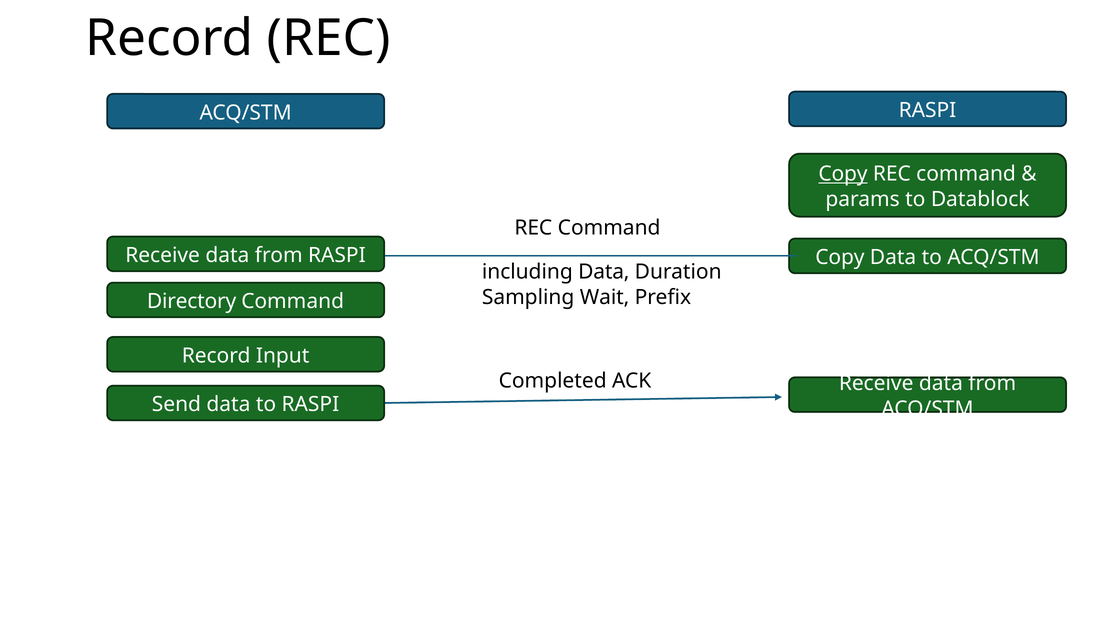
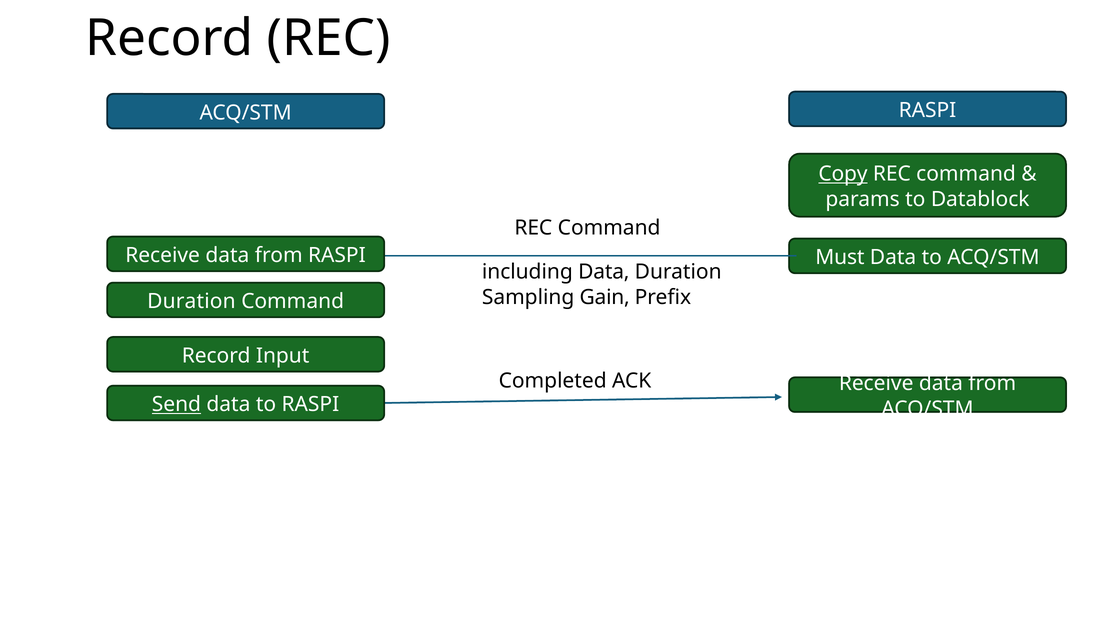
Copy: Copy -> Must (840, 258)
Wait: Wait -> Gain (605, 297)
Directory: Directory -> Duration (191, 302)
Send underline: none -> present (176, 405)
